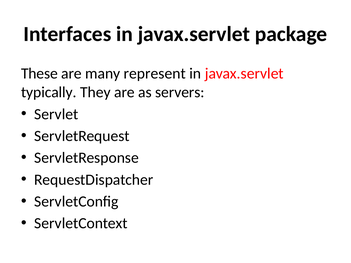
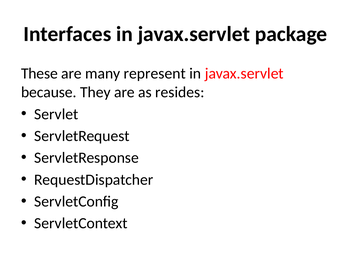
typically: typically -> because (49, 92)
servers: servers -> resides (180, 92)
